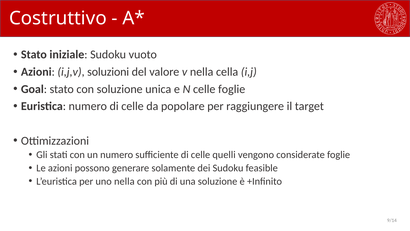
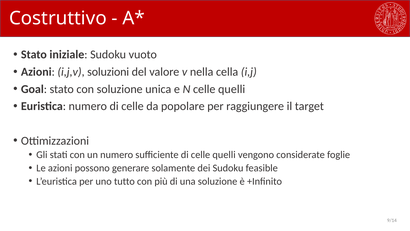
N celle foglie: foglie -> quelli (232, 89)
uno nella: nella -> tutto (124, 181)
